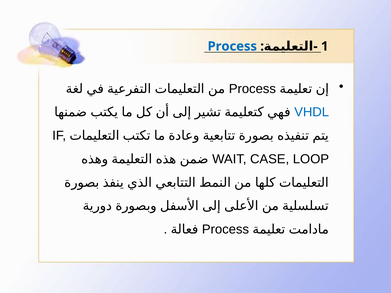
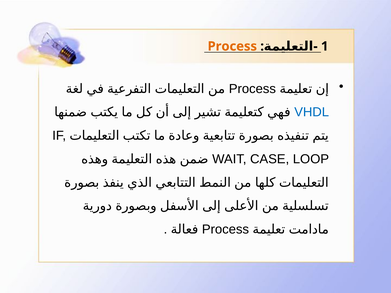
Process colour: blue -> orange (232, 46)
